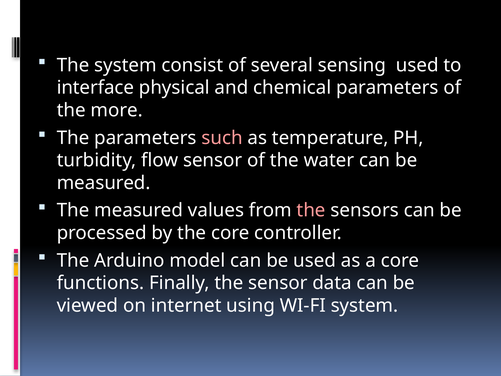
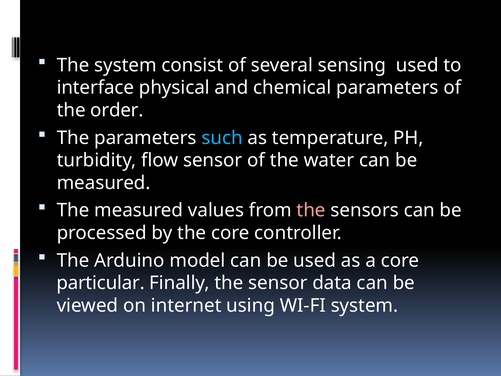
more: more -> order (117, 110)
such colour: pink -> light blue (222, 138)
functions: functions -> particular (101, 283)
